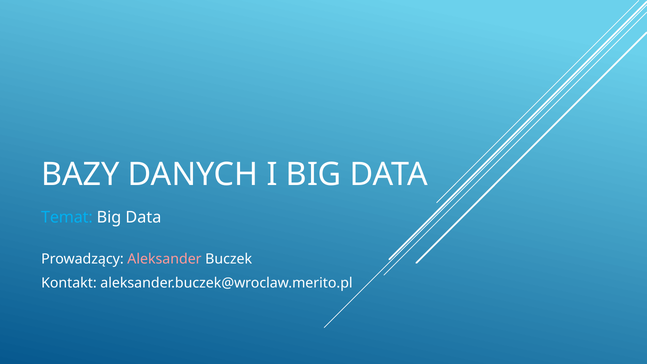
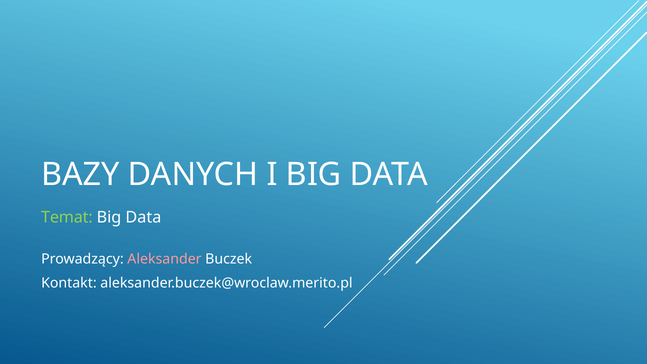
Temat colour: light blue -> light green (67, 217)
